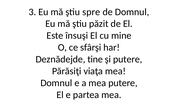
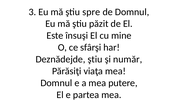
Deznădejde tine: tine -> ştiu (95, 59)
şi putere: putere -> număr (128, 59)
